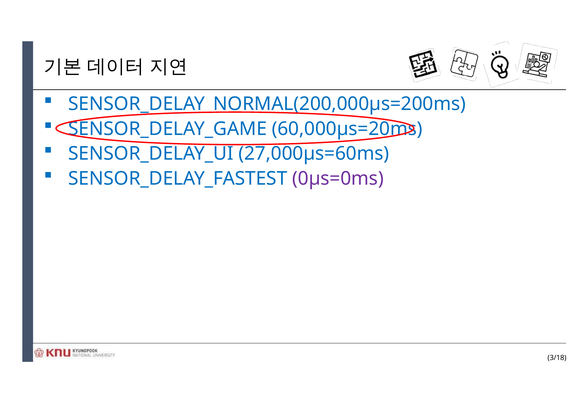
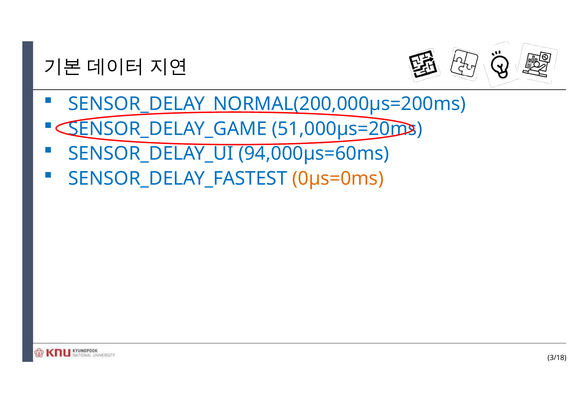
60,000µs=20ms: 60,000µs=20ms -> 51,000µs=20ms (347, 129)
27,000µs=60ms: 27,000µs=60ms -> 94,000µs=60ms (314, 154)
0µs=0ms colour: purple -> orange (338, 179)
